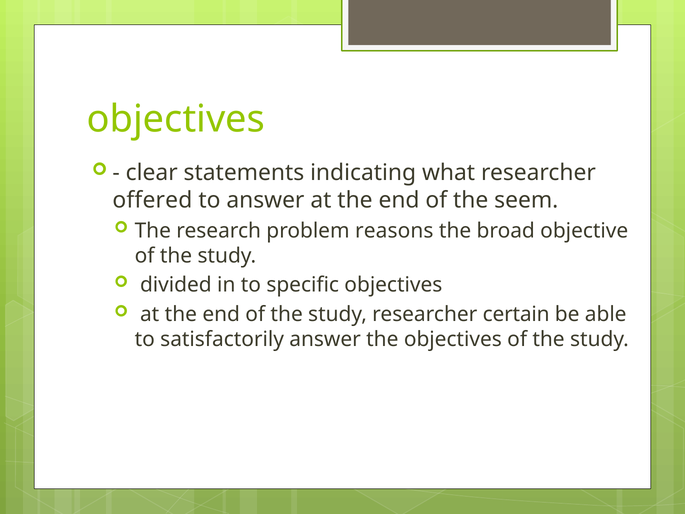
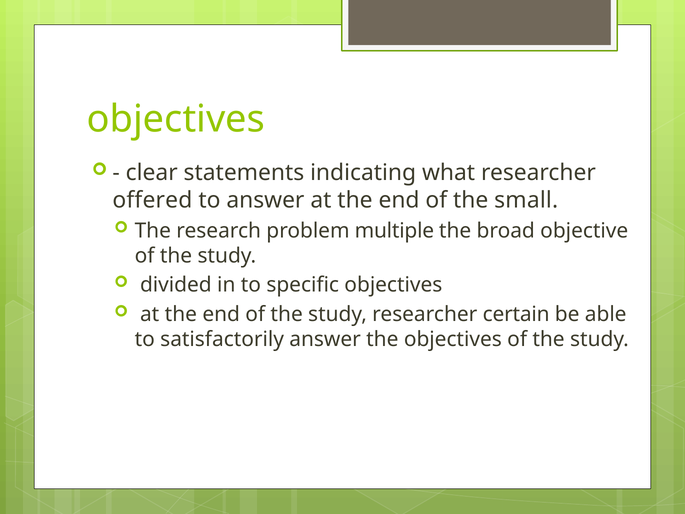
seem: seem -> small (526, 200)
reasons: reasons -> multiple (394, 231)
